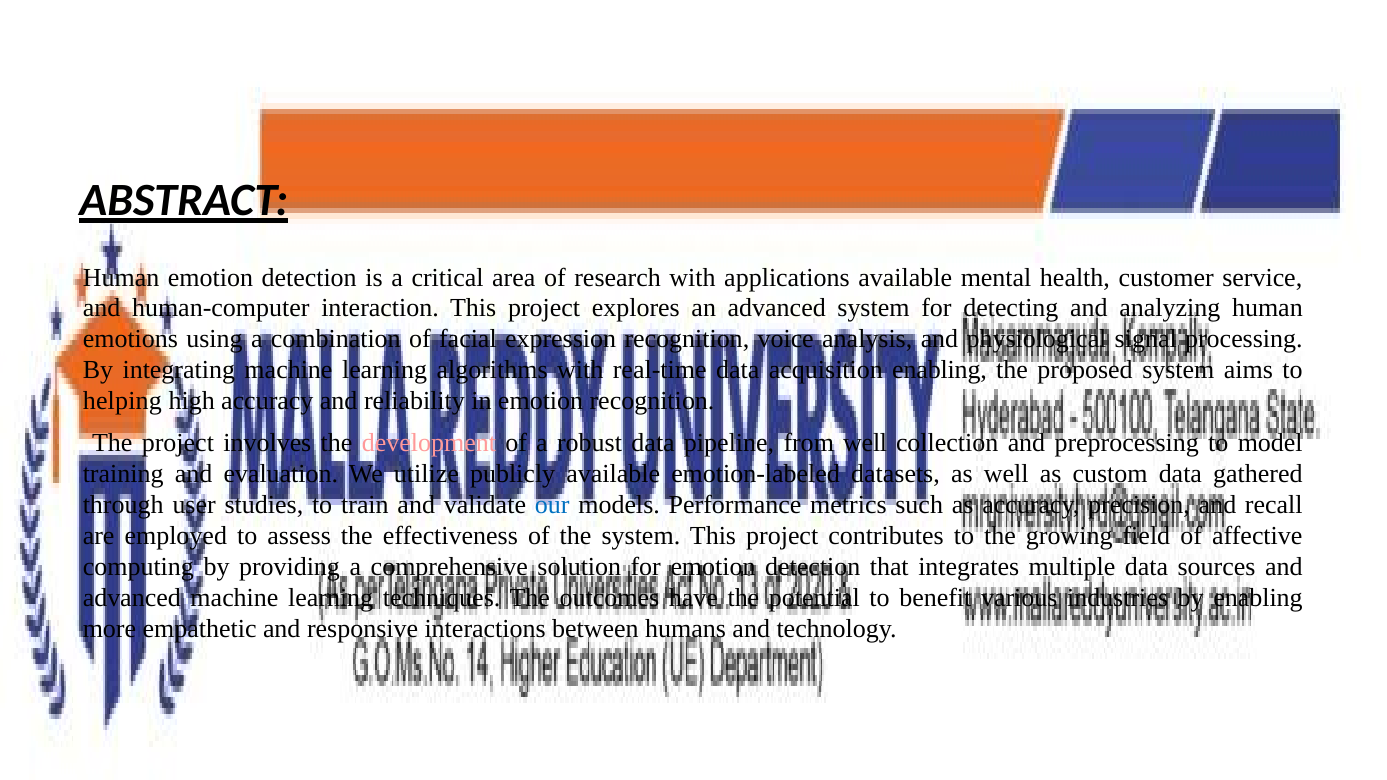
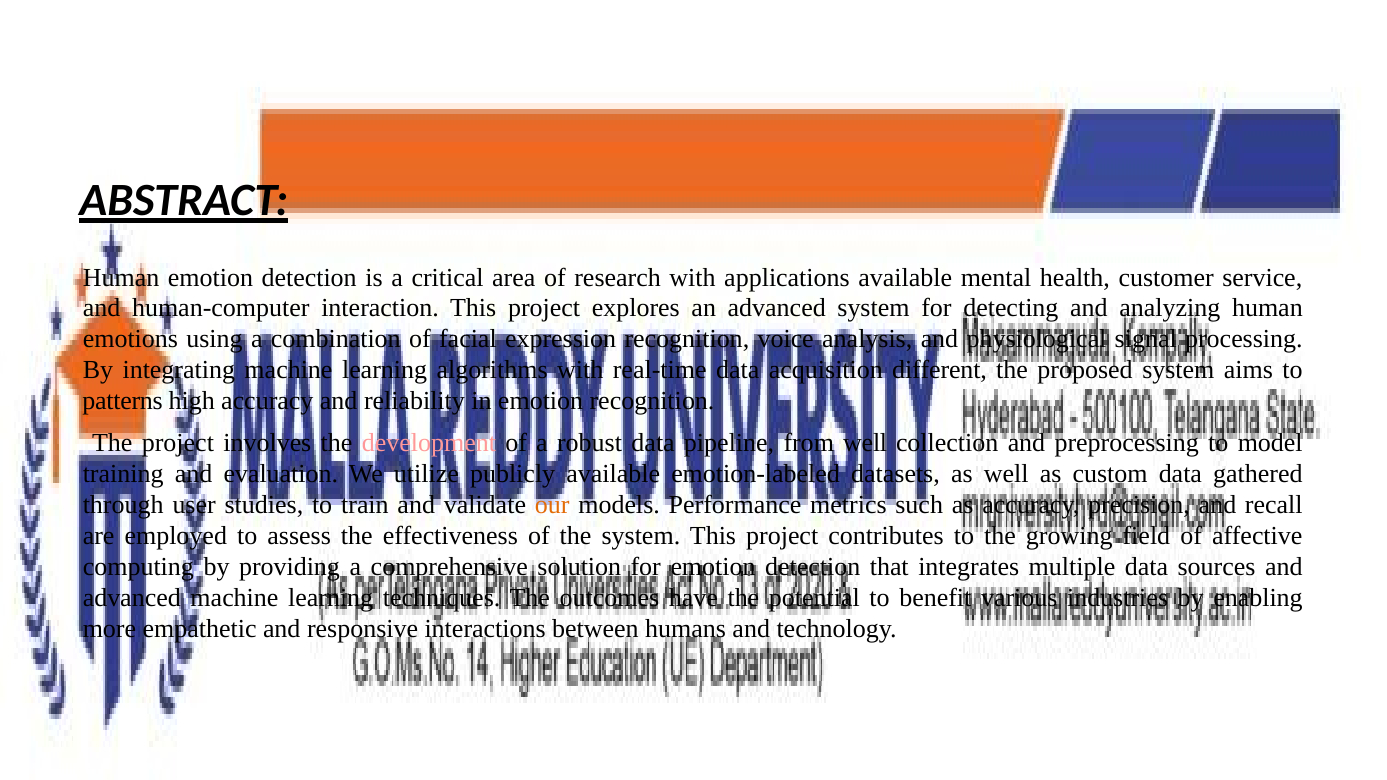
acquisition enabling: enabling -> different (940, 370)
helping: helping -> patterns (123, 401)
our colour: blue -> orange (552, 505)
